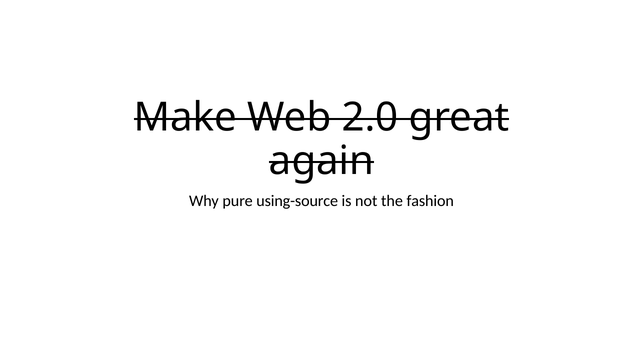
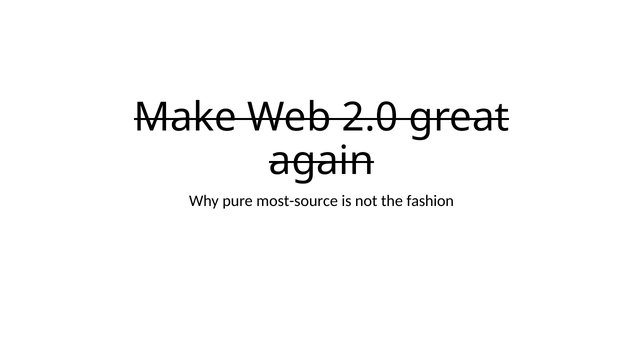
using-source: using-source -> most-source (297, 201)
